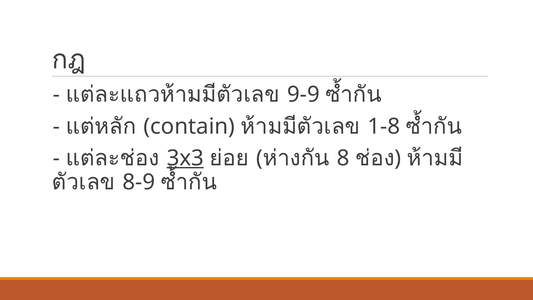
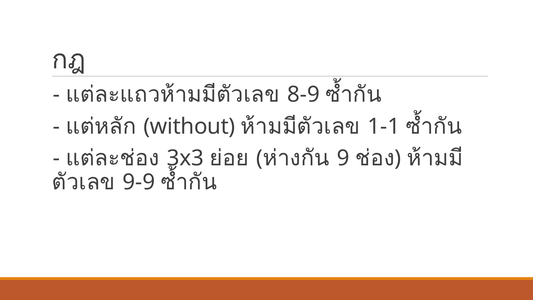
9-9: 9-9 -> 8-9 (303, 95)
contain: contain -> without (189, 126)
1-8: 1-8 -> 1-1 (384, 126)
3x3 underline: present -> none (185, 158)
8: 8 -> 9 (343, 158)
8-9: 8-9 -> 9-9 (139, 182)
